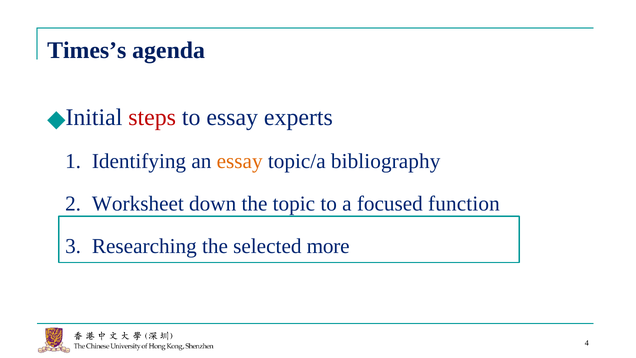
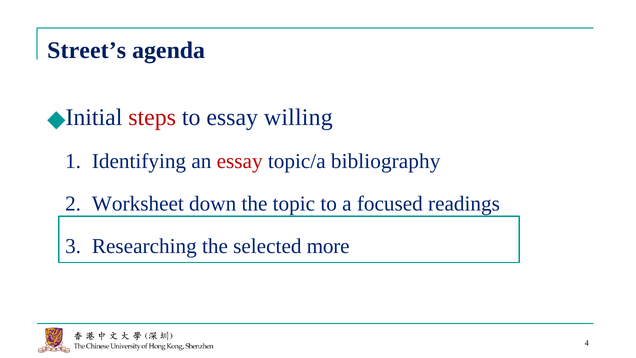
Times’s: Times’s -> Street’s (87, 50)
experts: experts -> willing (298, 117)
essay colour: orange -> red (240, 161)
function: function -> readings (464, 204)
